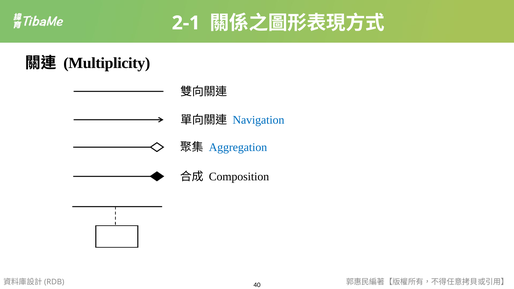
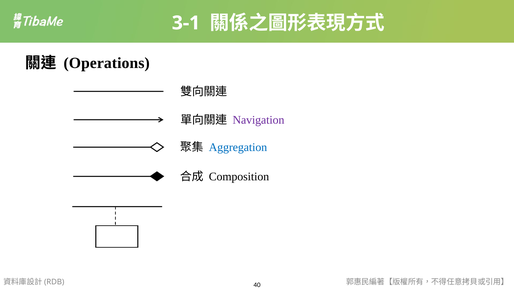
2-1: 2-1 -> 3-1 (186, 23)
Multiplicity: Multiplicity -> Operations (107, 63)
Navigation colour: blue -> purple (258, 120)
